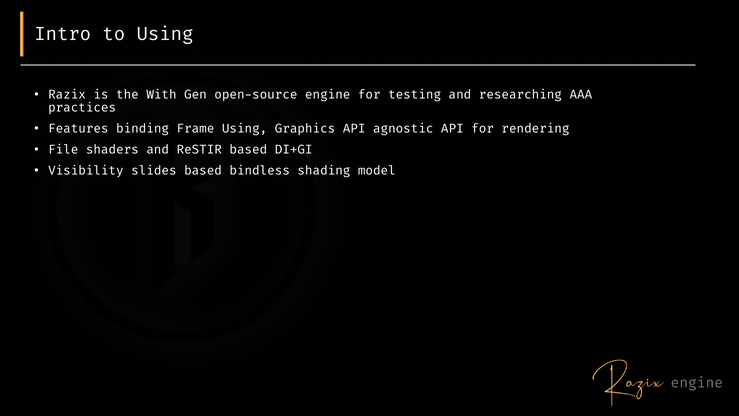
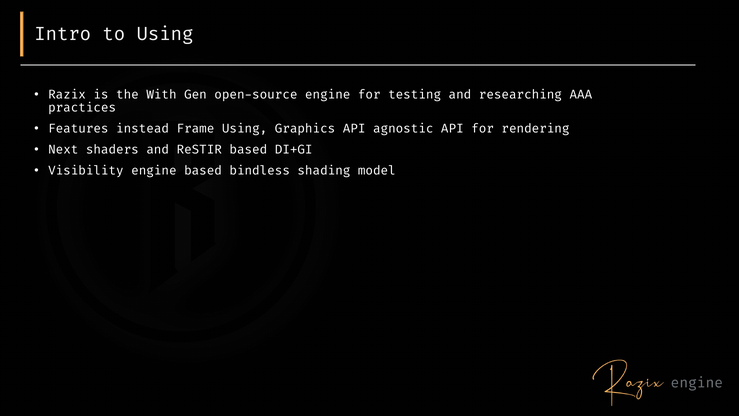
binding: binding -> instead (143, 129)
File: File -> Next (63, 150)
Visibility slides: slides -> engine (154, 171)
